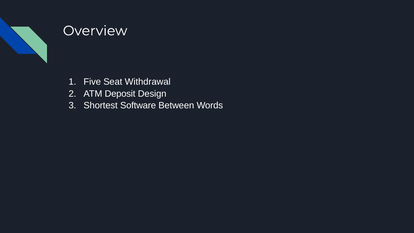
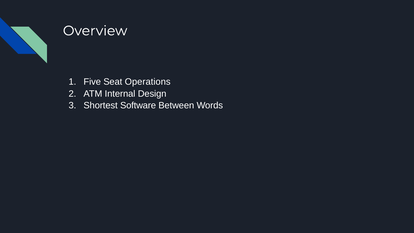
Withdrawal: Withdrawal -> Operations (148, 82)
Deposit: Deposit -> Internal (120, 94)
